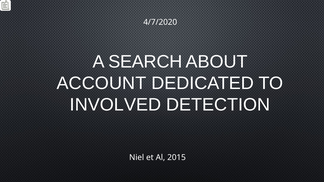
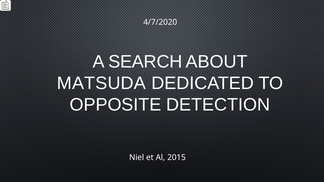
ACCOUNT: ACCOUNT -> MATSUDA (101, 83)
INVOLVED: INVOLVED -> OPPOSITE (116, 105)
